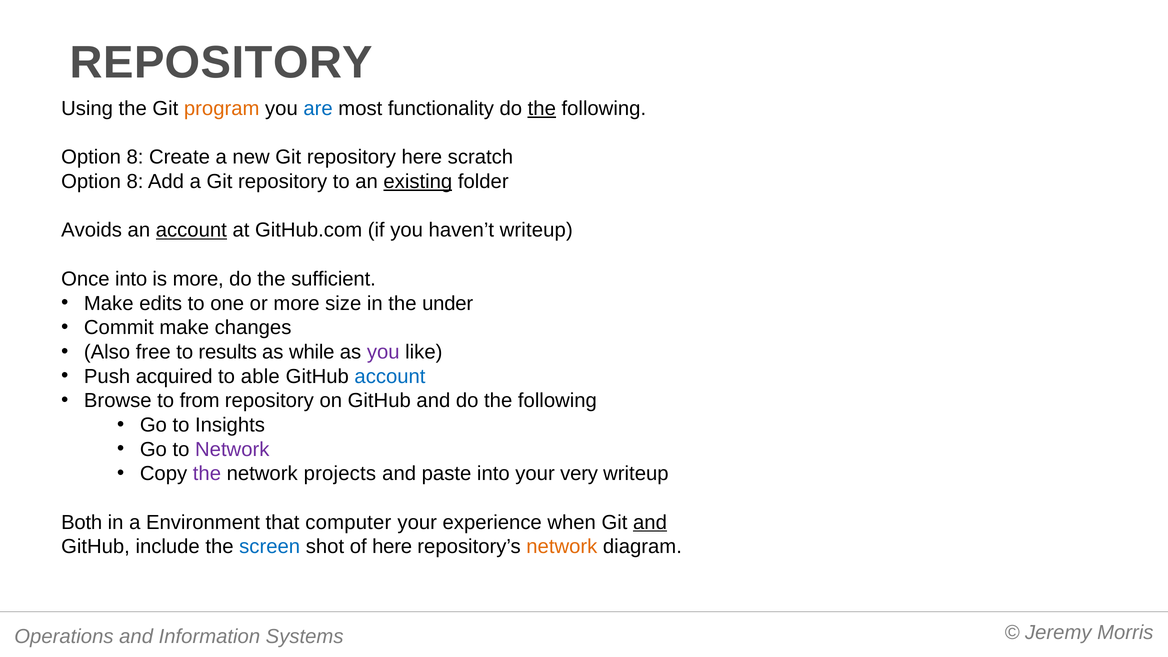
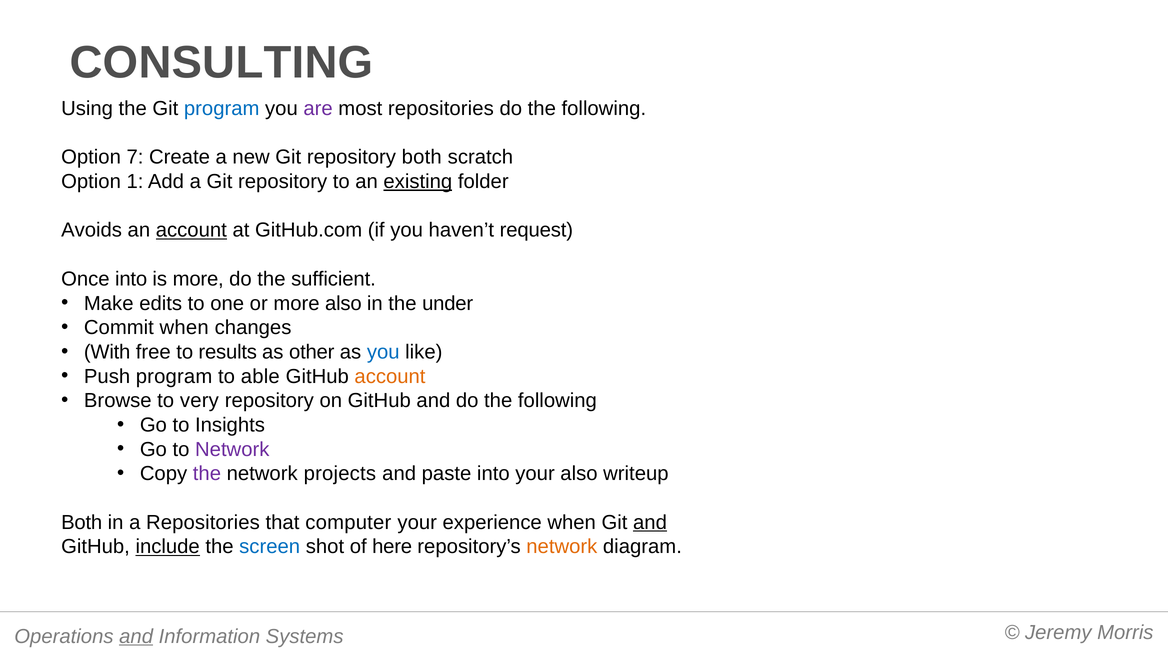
REPOSITORY: REPOSITORY -> CONSULTING (221, 63)
program colour: orange -> blue (222, 109)
are colour: blue -> purple (318, 109)
most functionality: functionality -> repositories (441, 109)
the underline: present -> none (542, 109)
8: 8 -> 7 (135, 157)
repository here: here -> both (422, 157)
8: 8 -> 1 (135, 182)
haven’t writeup: writeup -> request (536, 230)
more size: size -> also (343, 303)
Commit make: make -> when (184, 328)
Also: Also -> With (107, 352)
while: while -> other (312, 352)
you colour: purple -> blue (383, 352)
Push acquired: acquired -> program (174, 376)
account colour: blue -> orange (390, 376)
from: from -> very (199, 401)
your very: very -> also (579, 474)
a Environment: Environment -> Repositories (203, 522)
include underline: none -> present (168, 547)
and underline: none -> present (136, 636)
